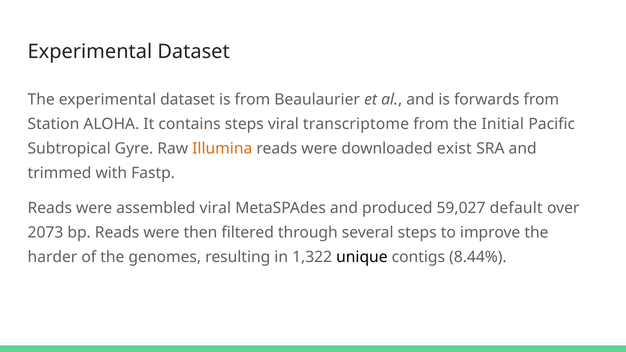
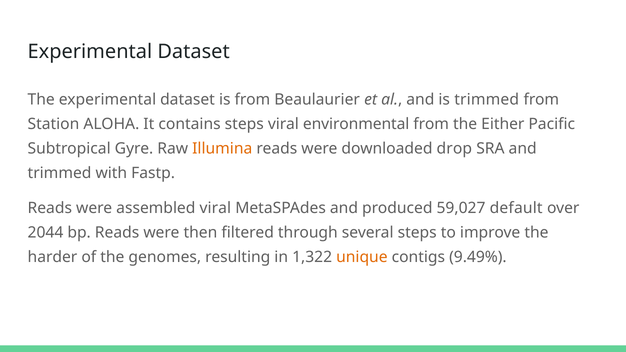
is forwards: forwards -> trimmed (487, 100)
transcriptome: transcriptome -> environmental (356, 124)
Initial: Initial -> Either (503, 124)
exist: exist -> drop (454, 149)
2073: 2073 -> 2044 (45, 233)
unique colour: black -> orange (362, 257)
8.44%: 8.44% -> 9.49% (478, 257)
